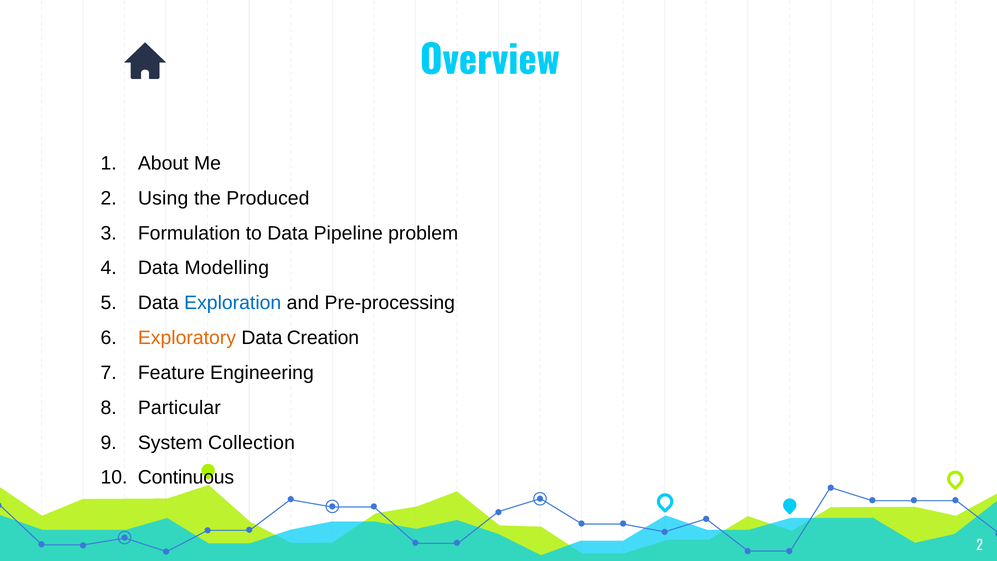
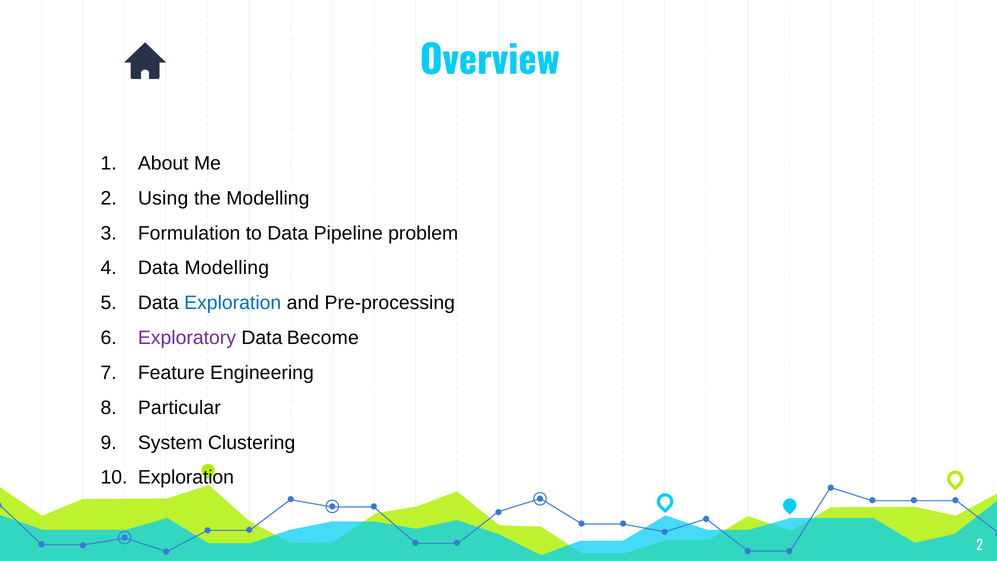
the Produced: Produced -> Modelling (268, 198)
Exploratory colour: orange -> purple (187, 338)
Creation: Creation -> Become (323, 338)
Collection: Collection -> Clustering (252, 442)
Continuous: Continuous -> Exploration (186, 477)
